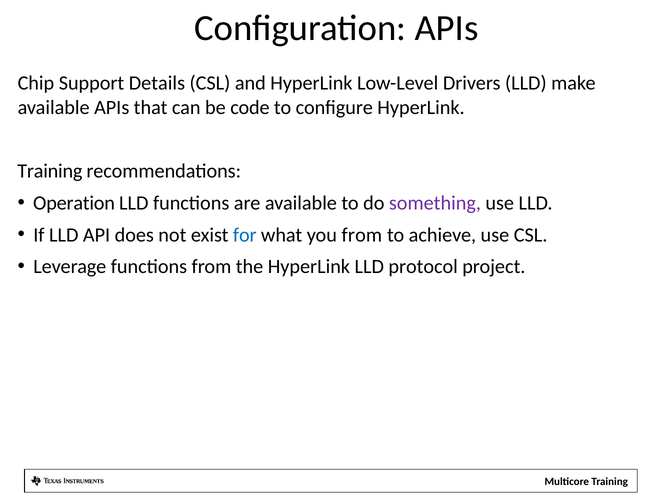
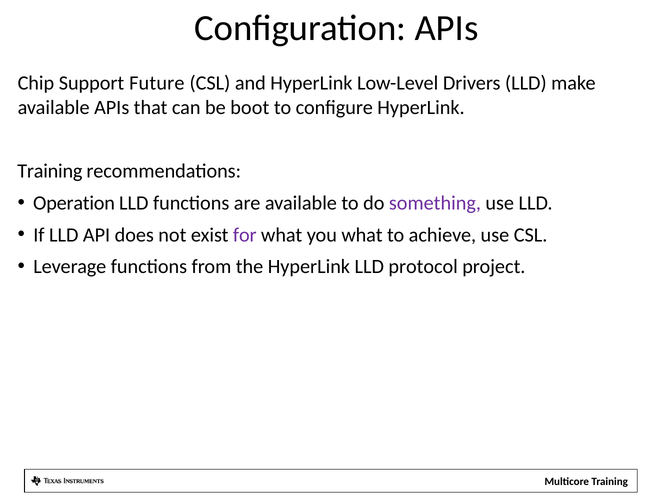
Details: Details -> Future (157, 83)
code: code -> boot (250, 107)
for colour: blue -> purple (245, 235)
you from: from -> what (362, 235)
